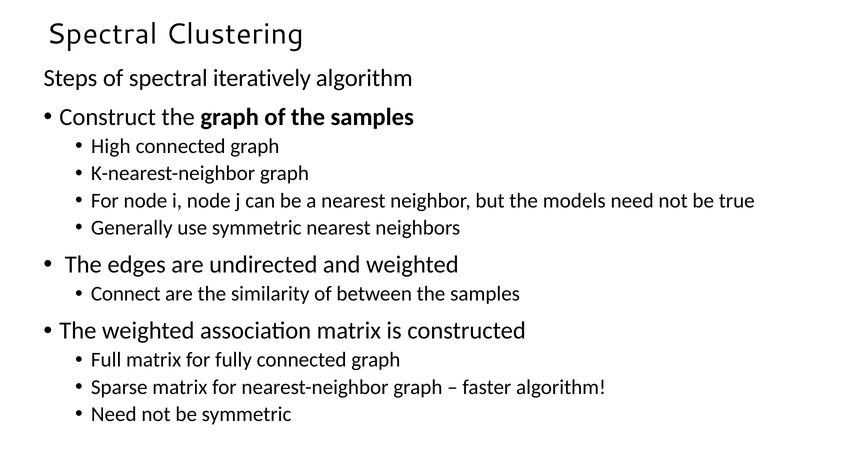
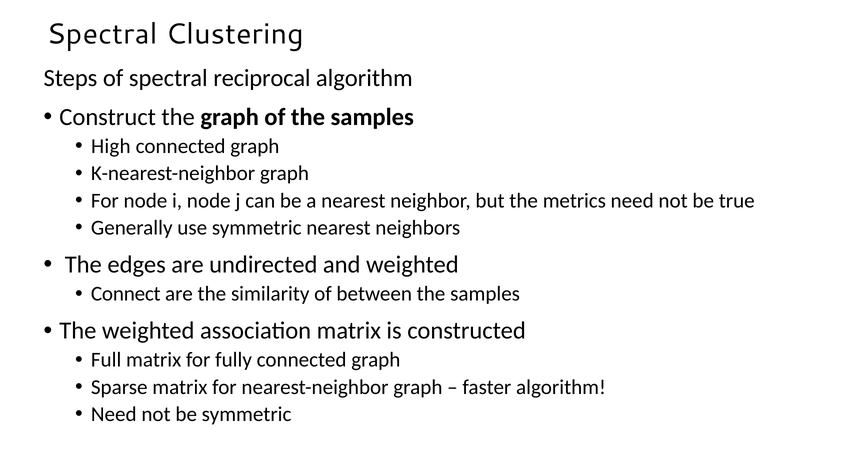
iteratively: iteratively -> reciprocal (262, 78)
models: models -> metrics (574, 201)
